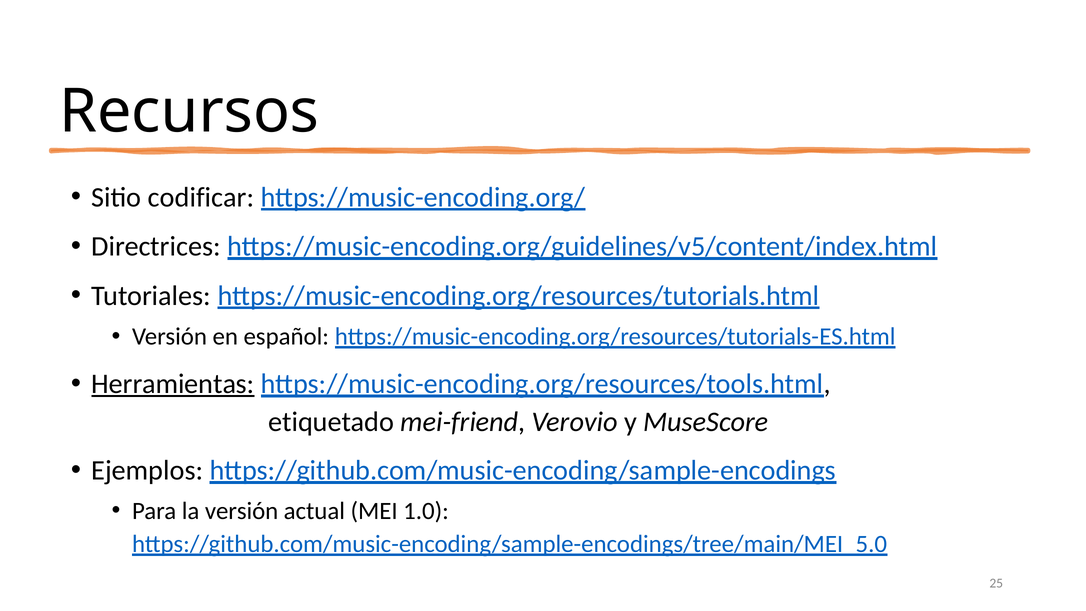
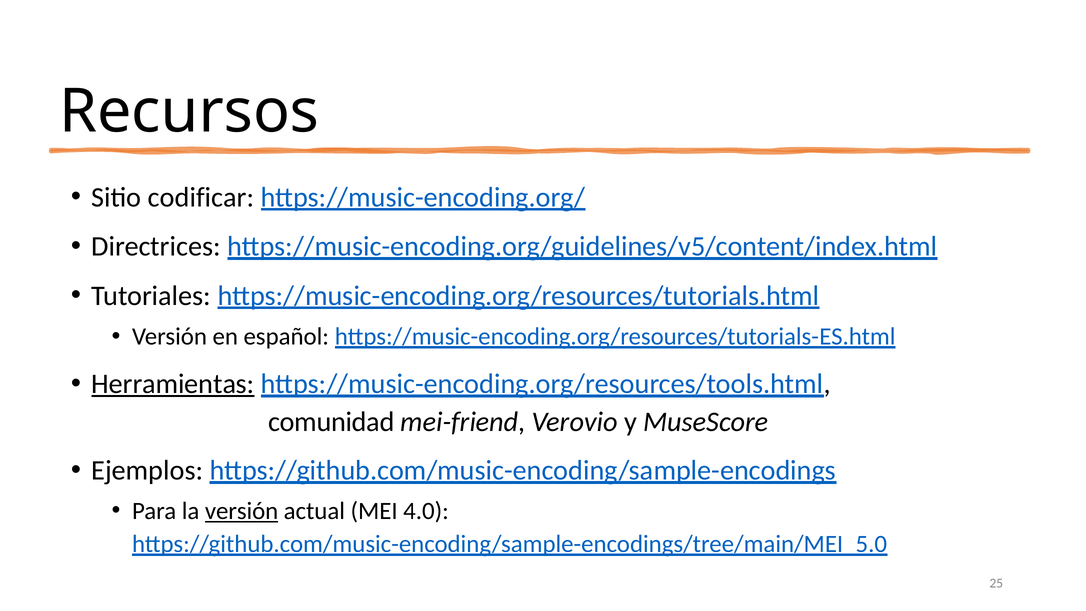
etiquetado: etiquetado -> comunidad (331, 422)
versión underline: none -> present (242, 511)
1.0: 1.0 -> 4.0 (426, 511)
